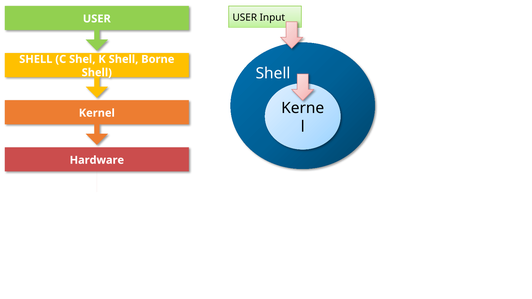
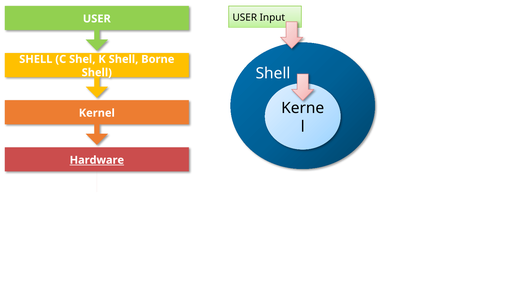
Hardware underline: none -> present (97, 160)
